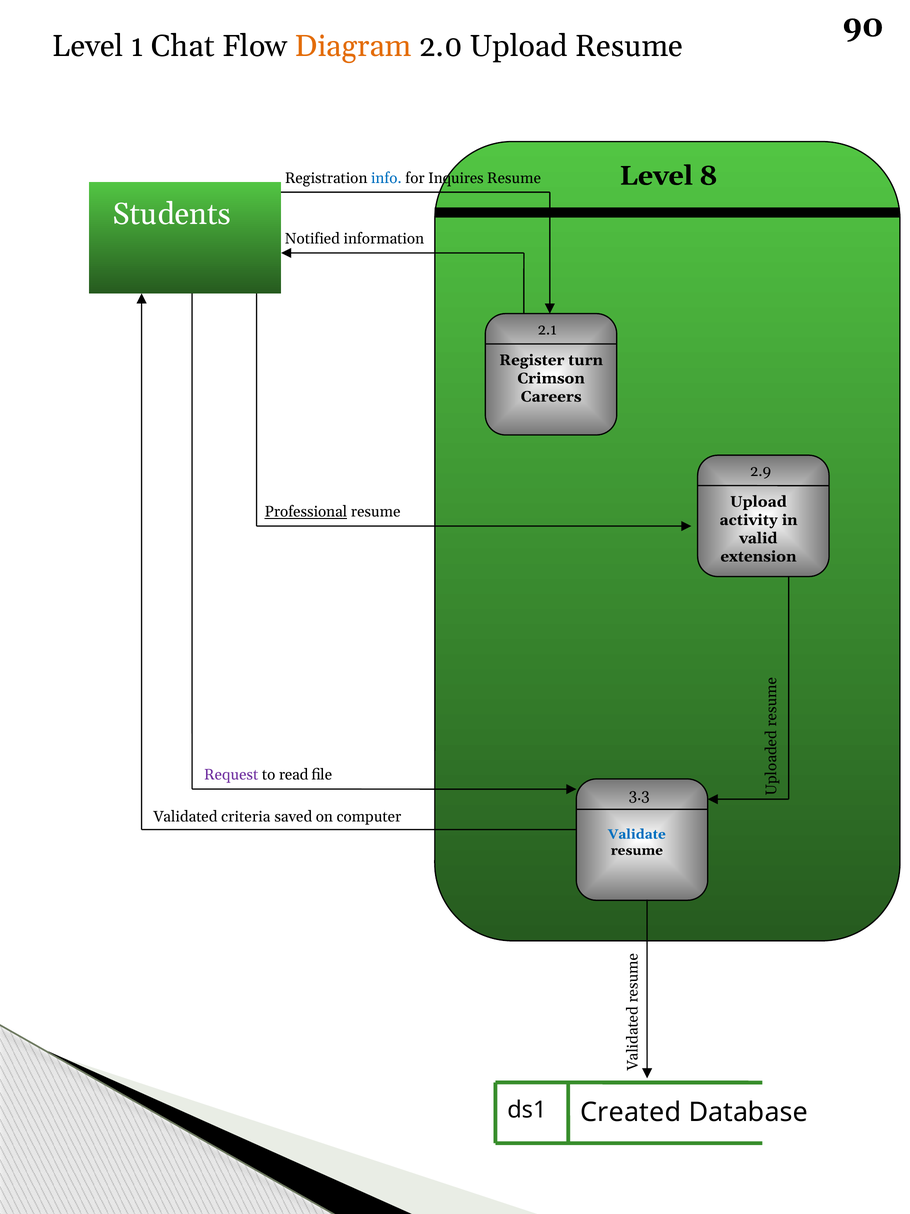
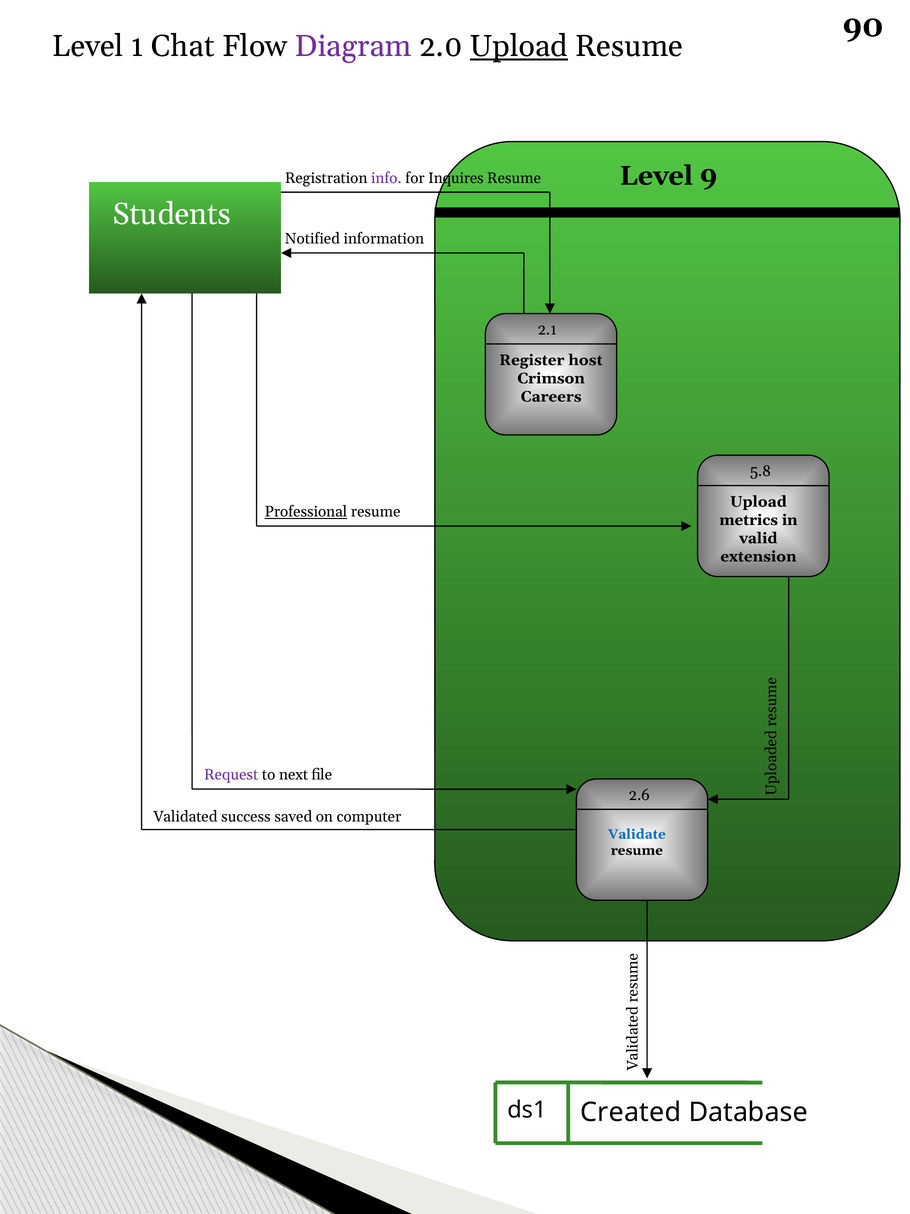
Diagram colour: orange -> purple (353, 46)
Upload underline: none -> present (519, 46)
8: 8 -> 9 (708, 176)
info colour: blue -> purple (386, 178)
turn: turn -> host (586, 360)
2.9: 2.9 -> 5.8 (761, 471)
activity: activity -> metrics (749, 520)
read: read -> next (294, 774)
3.3: 3.3 -> 2.6 (639, 795)
criteria: criteria -> success (246, 816)
